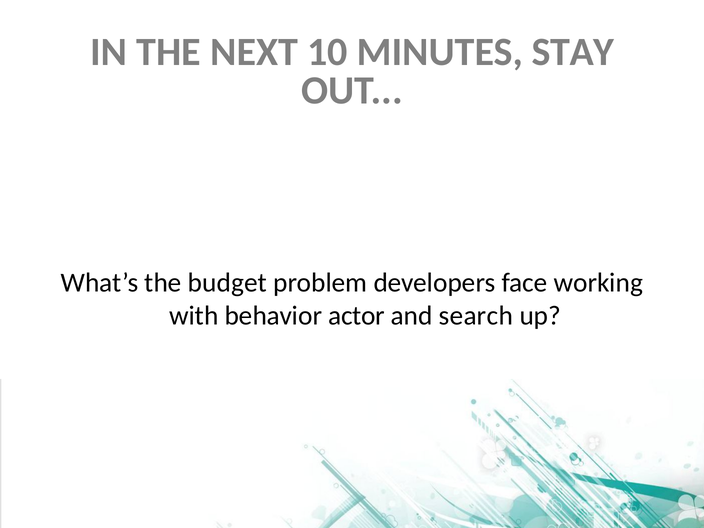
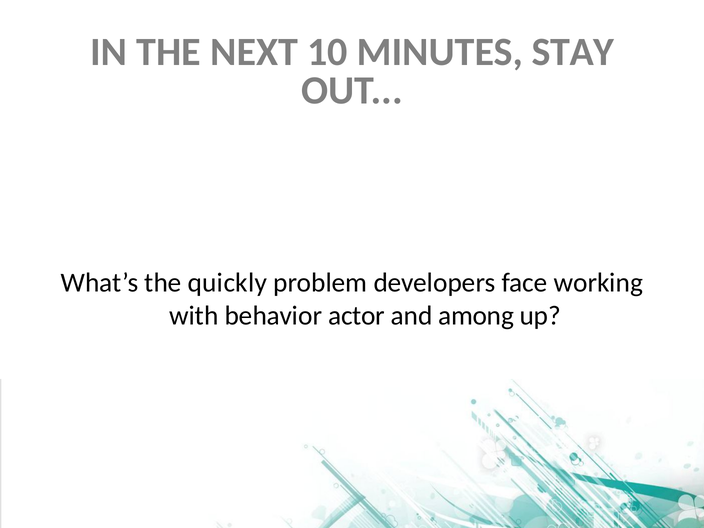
budget: budget -> quickly (227, 283)
search: search -> among (476, 316)
